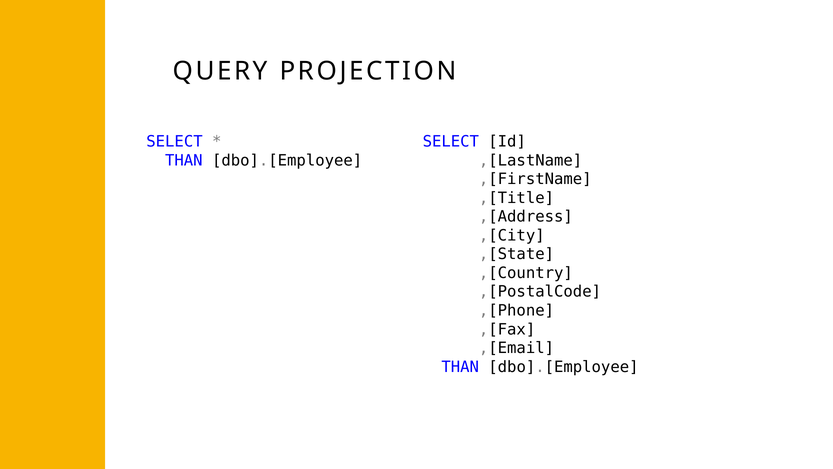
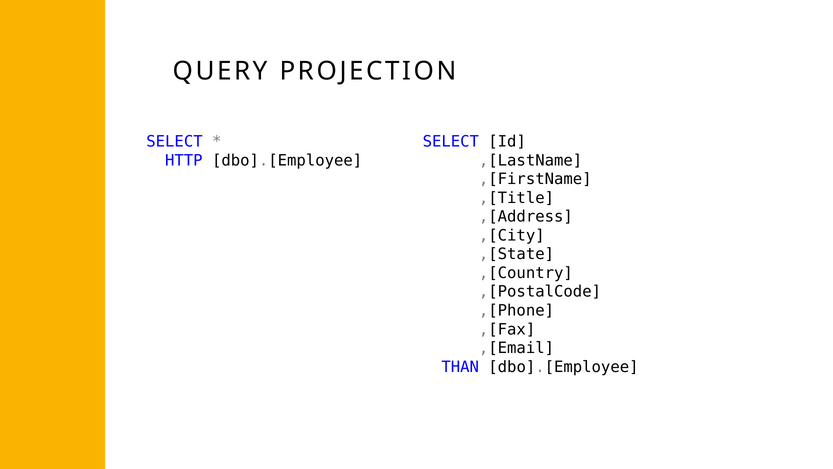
THAN: THAN -> HTTP (184, 160)
